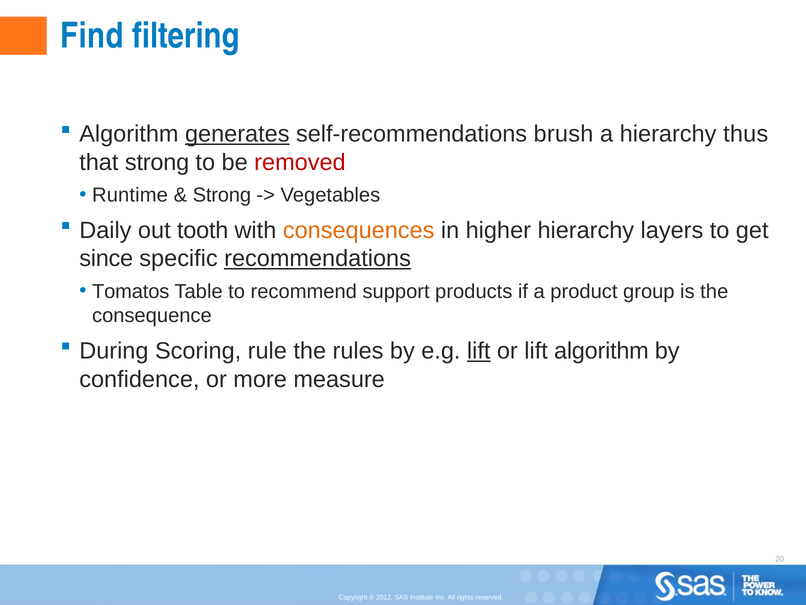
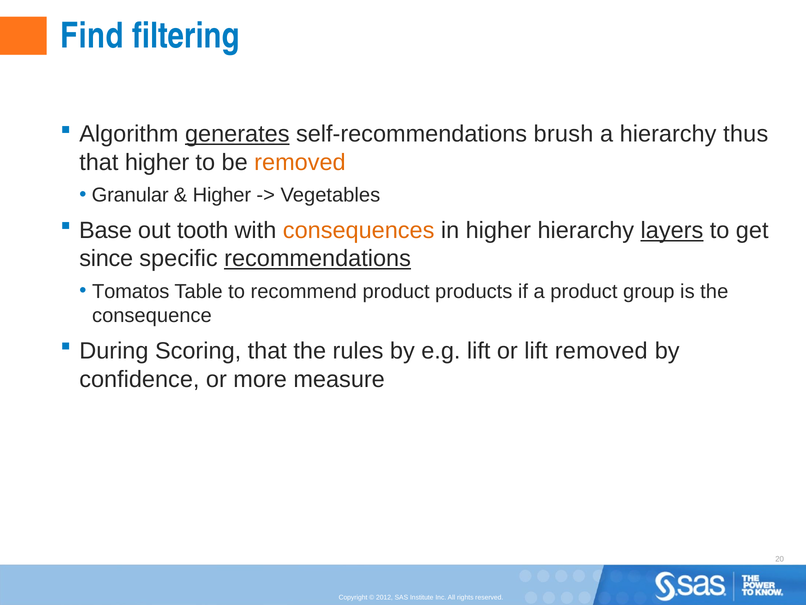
that strong: strong -> higher (157, 162)
removed colour: red -> orange (300, 162)
Runtime: Runtime -> Granular (130, 195)
Strong: Strong -> Higher (222, 195)
Daily: Daily -> Base (106, 230)
layers underline: none -> present (672, 230)
recommend support: support -> product (396, 291)
Scoring rule: rule -> that (267, 351)
lift underline: present -> none (479, 351)
lift algorithm: algorithm -> removed (601, 351)
